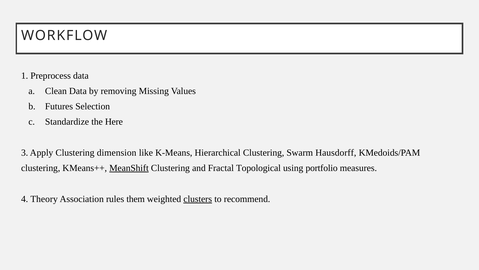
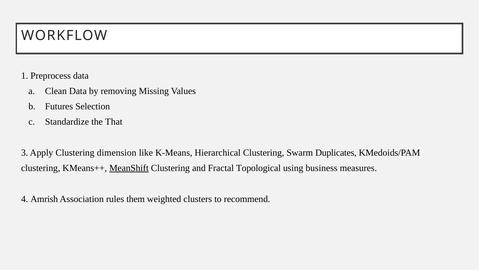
Here: Here -> That (114, 122)
Hausdorff: Hausdorff -> Duplicates (336, 152)
portfolio: portfolio -> business (322, 168)
Theory: Theory -> Amrish (44, 199)
clusters underline: present -> none (198, 199)
